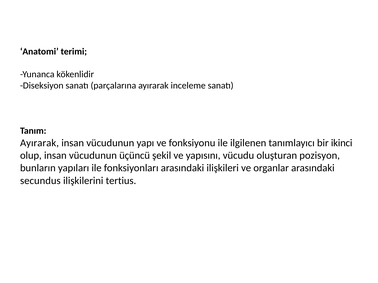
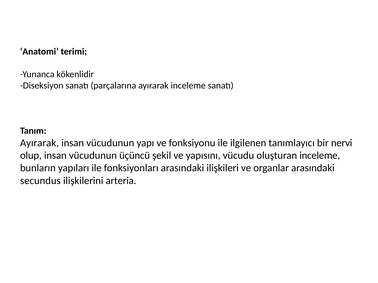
ikinci: ikinci -> nervi (342, 143)
oluşturan pozisyon: pozisyon -> inceleme (320, 156)
tertius: tertius -> arteria (121, 181)
